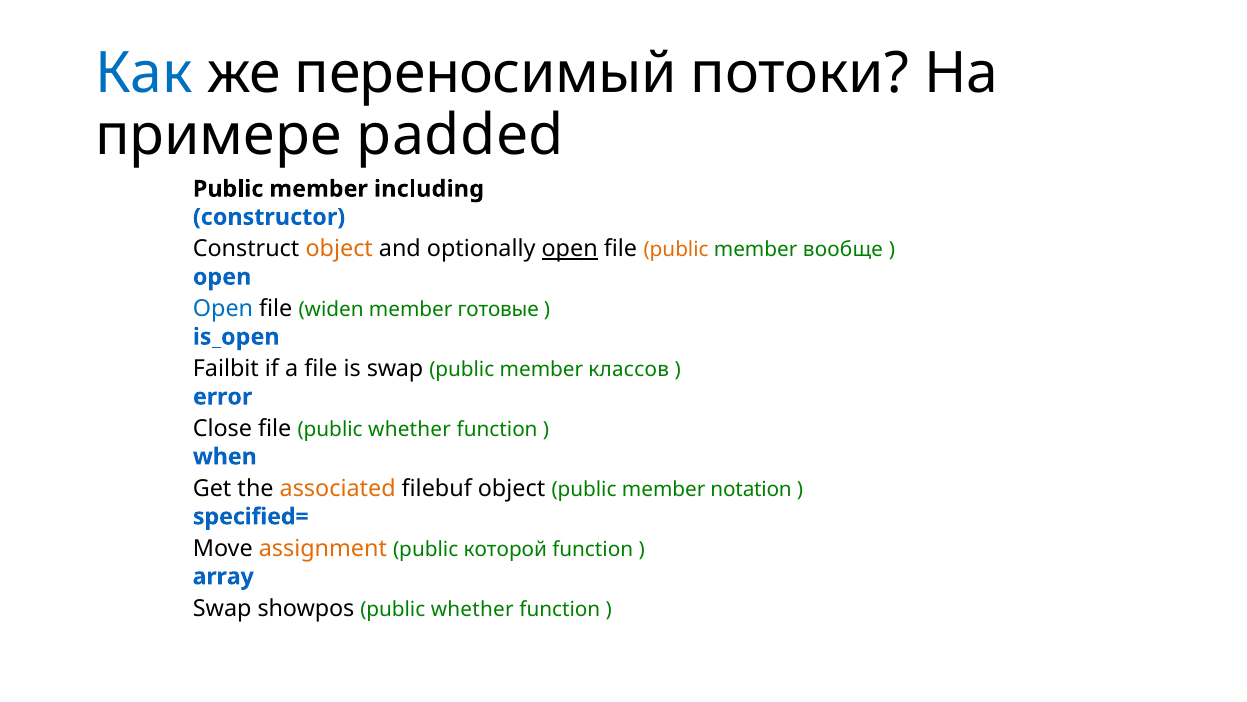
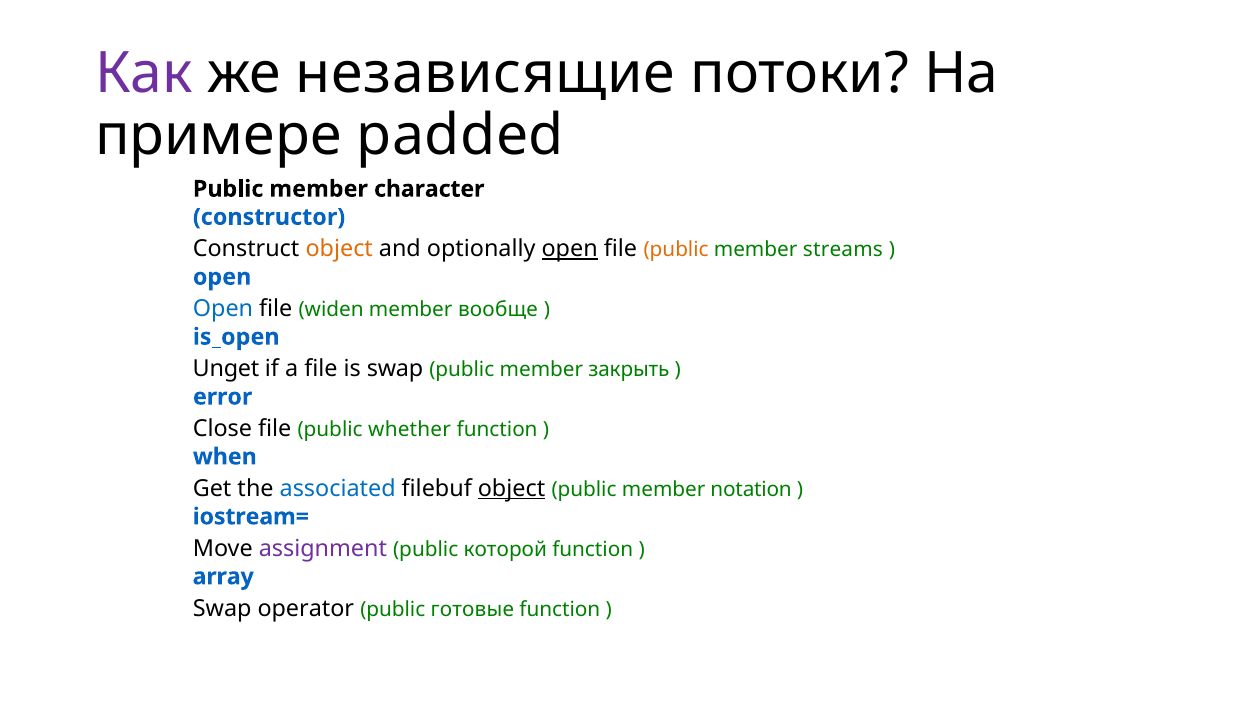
Как colour: blue -> purple (144, 74)
переносимый: переносимый -> независящие (485, 74)
including: including -> character (429, 189)
вообще: вообще -> streams (843, 250)
готовые: готовые -> вообще (498, 309)
Failbit: Failbit -> Unget (226, 368)
классов: классов -> закрыть (629, 369)
associated colour: orange -> blue (338, 488)
object underline: none -> present (512, 488)
specified=: specified= -> iostream= (251, 516)
assignment colour: orange -> purple (323, 548)
showpos: showpos -> operator (306, 608)
whether: whether -> готовые (472, 609)
